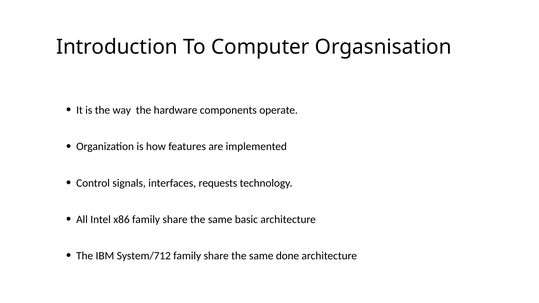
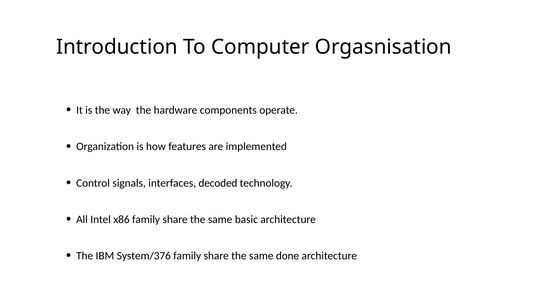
requests: requests -> decoded (218, 183)
System/712: System/712 -> System/376 (144, 256)
